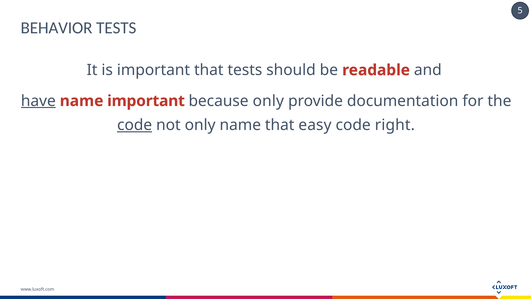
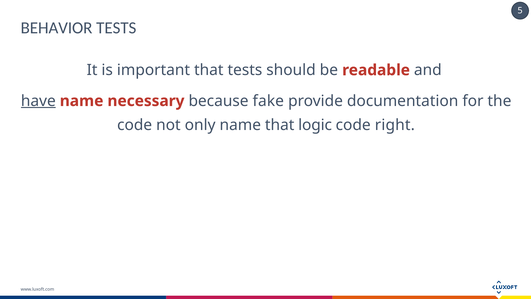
name important: important -> necessary (146, 101)
because only: only -> fake (268, 101)
code underline: present -> none (135, 125)
easy: easy -> logic (315, 125)
